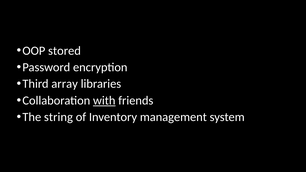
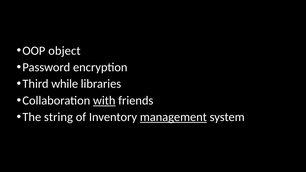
stored: stored -> object (64, 51)
array: array -> while (65, 84)
management underline: none -> present (173, 117)
